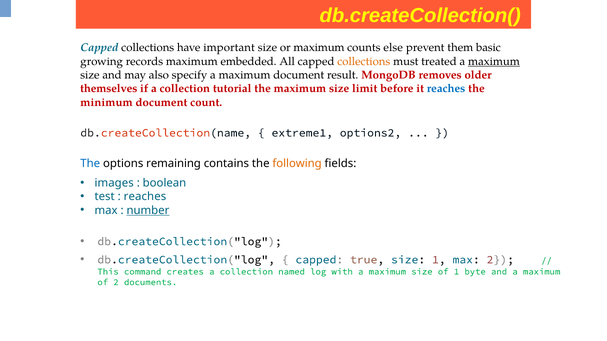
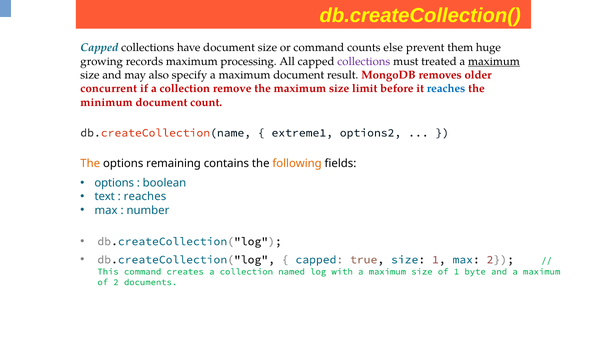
have important: important -> document (229, 48)
or maximum: maximum -> command (319, 48)
basic: basic -> huge (488, 48)
embedded: embedded -> processing (249, 61)
collections colour: orange -> purple (364, 61)
themselves: themselves -> concurrent (109, 89)
tutorial: tutorial -> remove (232, 89)
The colour: blue -> orange (90, 164)
images: images -> options (114, 183)
test: test -> text (105, 197)
number underline: present -> none (148, 211)
